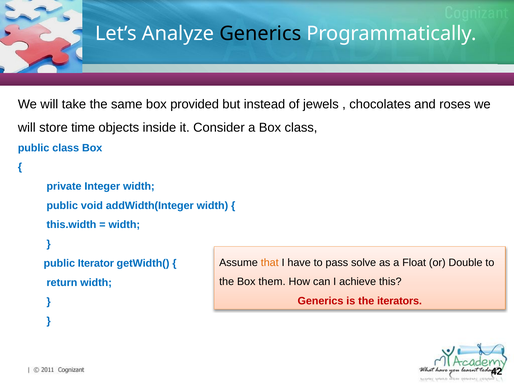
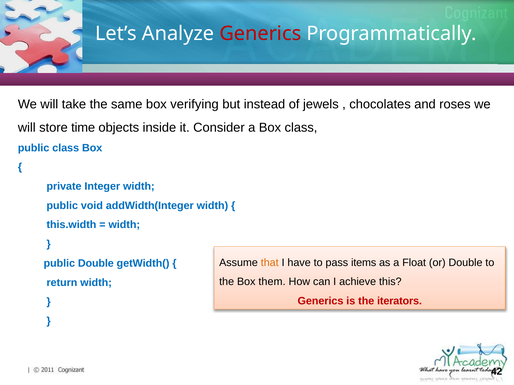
Generics colour: black -> red (260, 34)
provided: provided -> verifying (195, 104)
solve: solve -> items (364, 263)
public Iterator: Iterator -> Double (96, 264)
